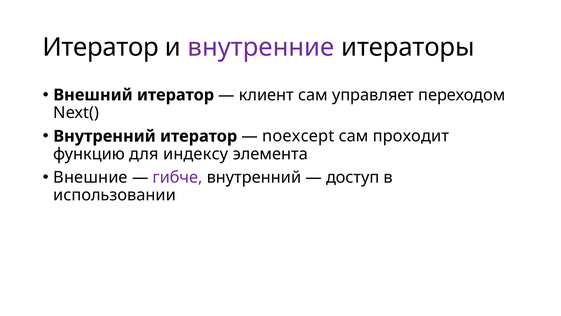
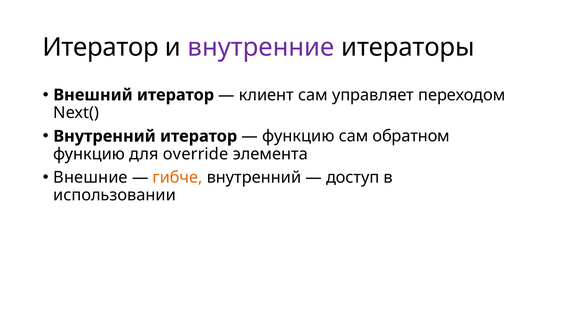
noexcept: noexcept -> функцию (298, 136)
проходит: проходит -> обратном (411, 136)
индексу: индексу -> override (196, 154)
гибче colour: purple -> orange (178, 177)
